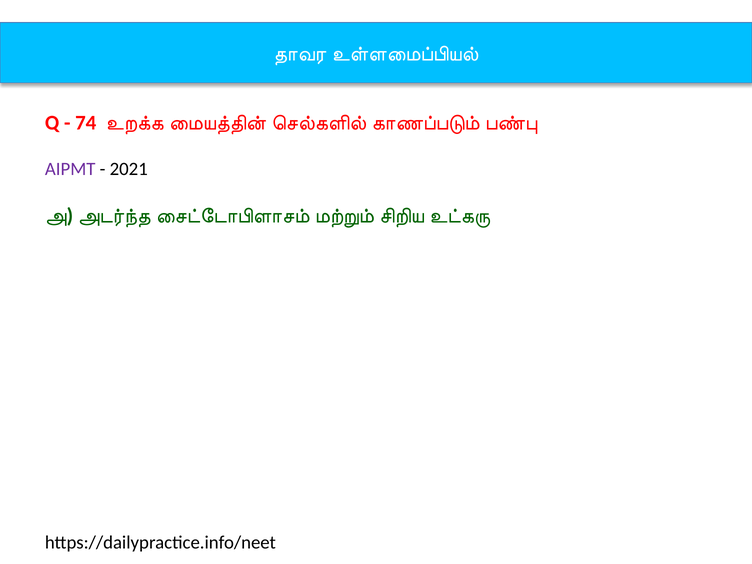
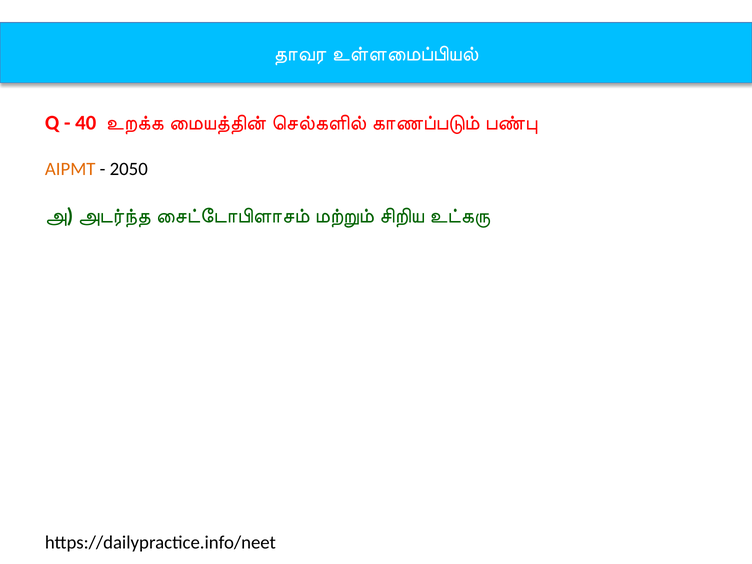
74: 74 -> 40 (86, 123)
AIPMT colour: purple -> orange (70, 169)
2021: 2021 -> 2050 (129, 169)
